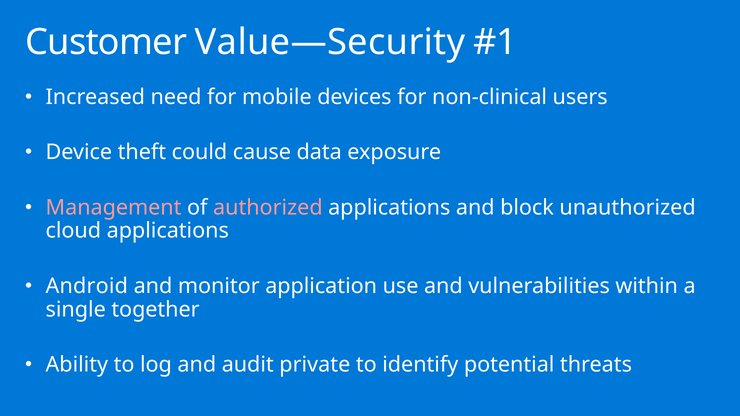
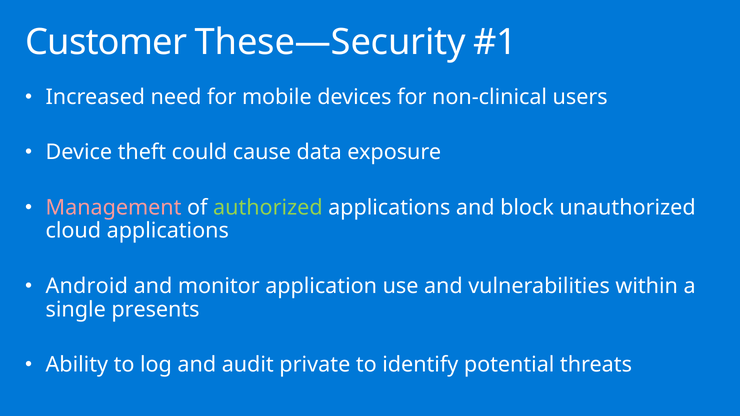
Value—Security: Value—Security -> These—Security (330, 42)
authorized colour: pink -> light green (268, 208)
together: together -> presents (155, 310)
